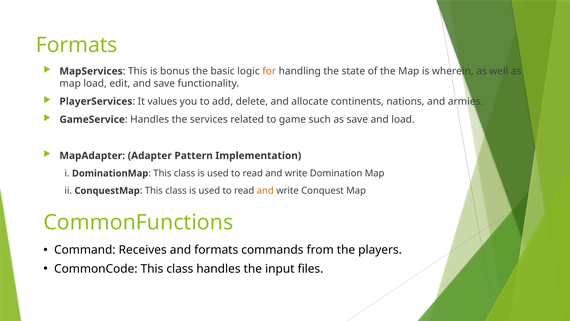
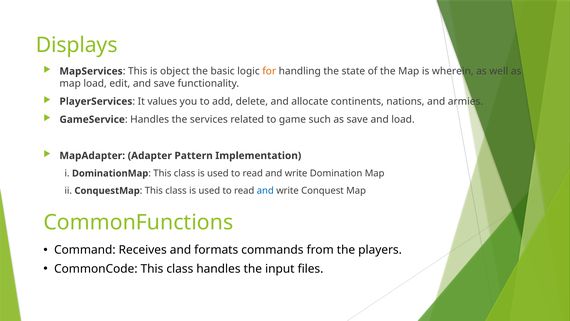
Formats: Formats -> Displays (77, 45)
bonus: bonus -> object (175, 71)
and colour: orange -> blue (265, 191)
